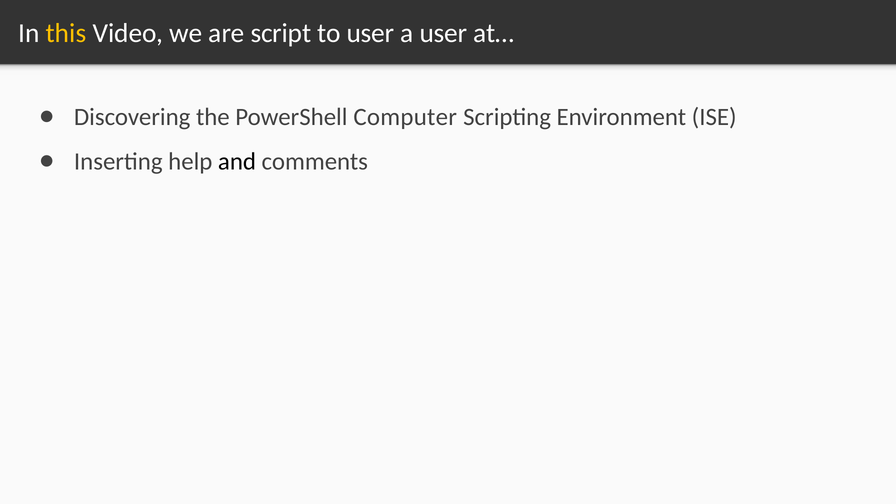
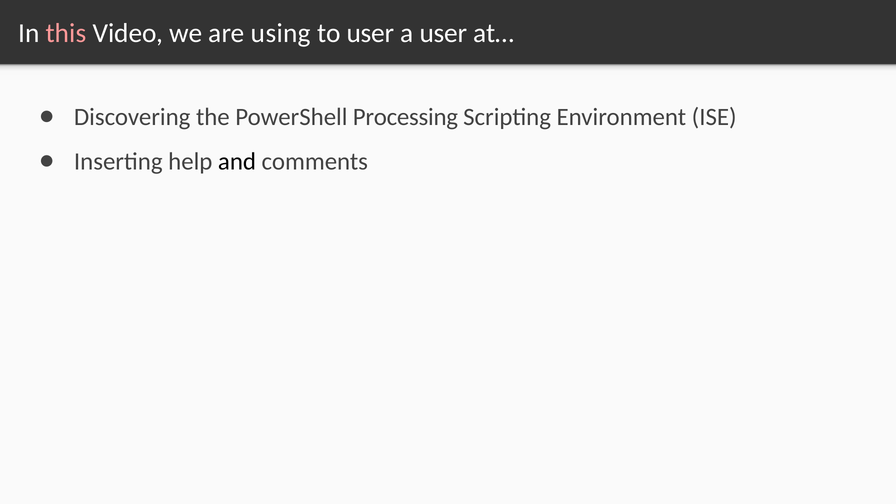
this colour: yellow -> pink (66, 33)
script: script -> using (281, 33)
Computer: Computer -> Processing (405, 117)
